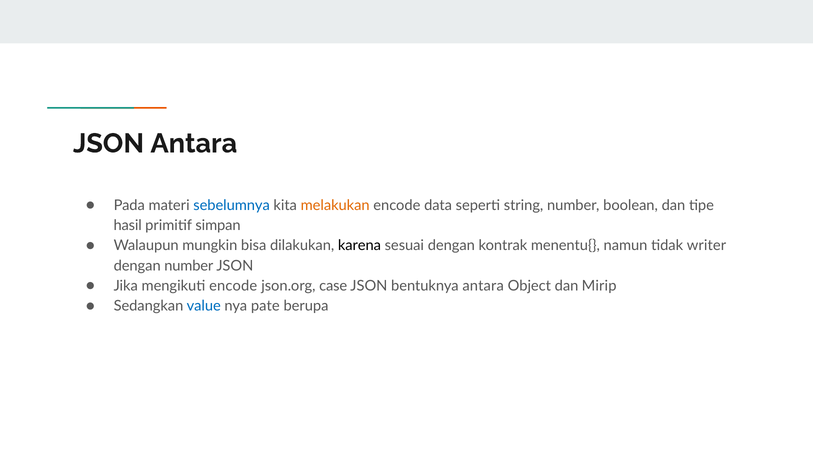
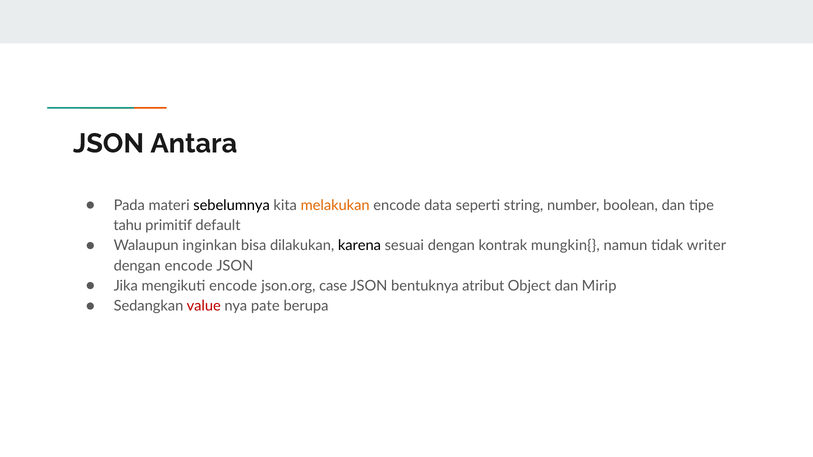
sebelumnya colour: blue -> black (232, 205)
hasil: hasil -> tahu (128, 226)
simpan: simpan -> default (218, 226)
mungkin: mungkin -> inginkan (210, 246)
menentu{: menentu{ -> mungkin{ (565, 246)
dengan number: number -> encode (189, 266)
bentuknya antara: antara -> atribut (483, 286)
value colour: blue -> red (204, 306)
